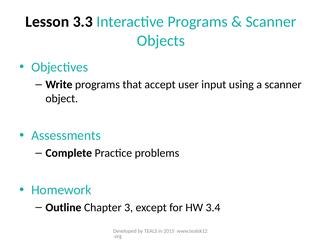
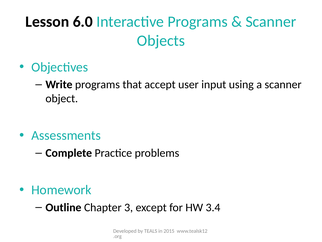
3.3: 3.3 -> 6.0 (83, 22)
